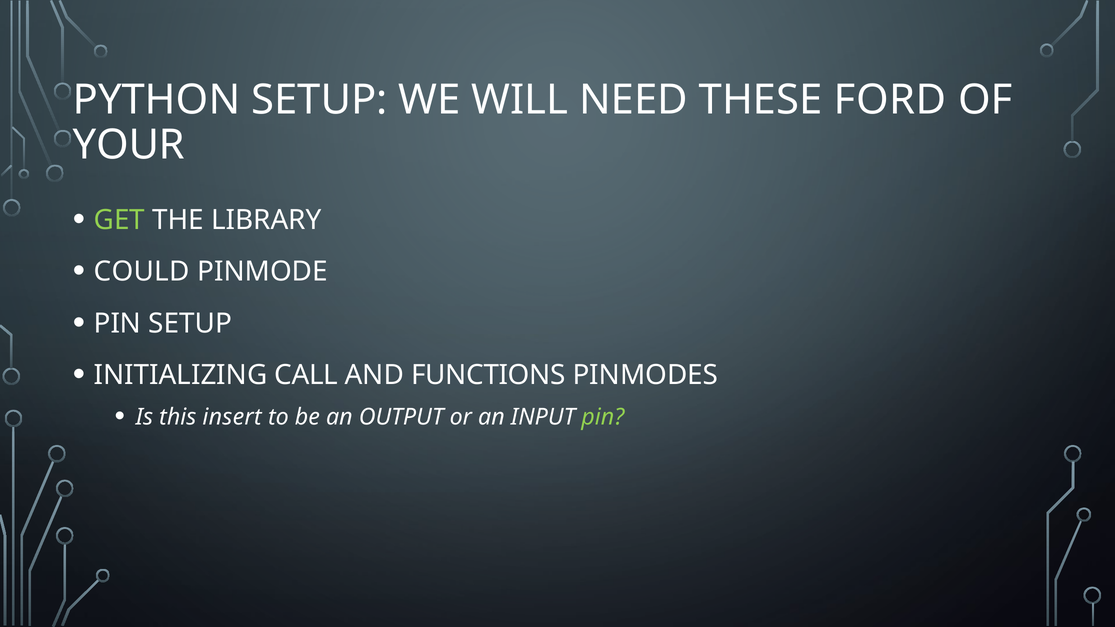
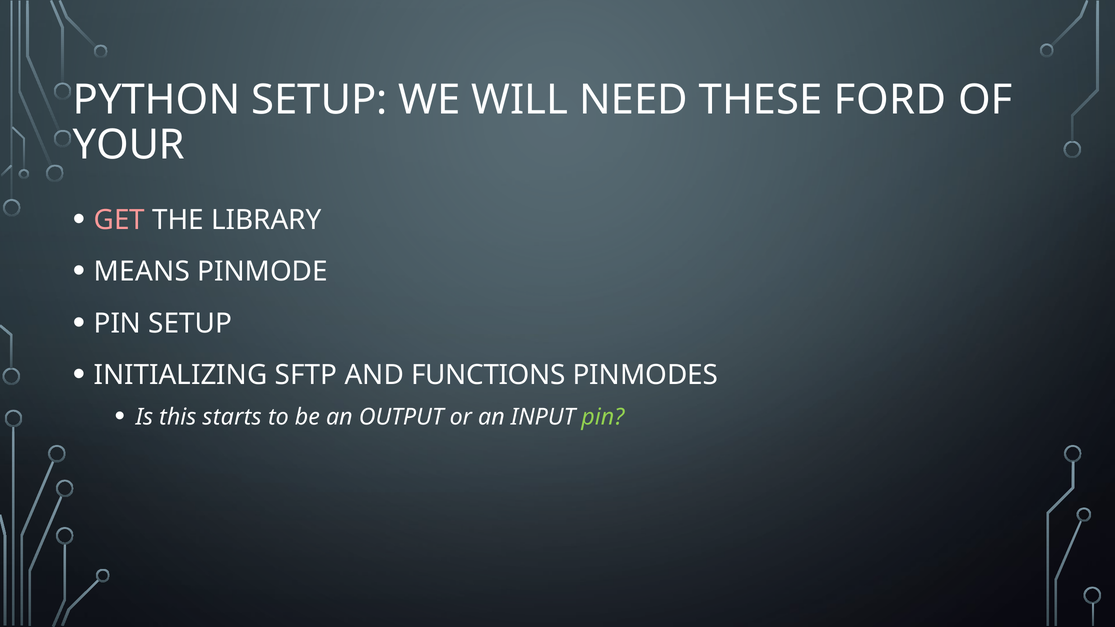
GET colour: light green -> pink (119, 220)
COULD: COULD -> MEANS (142, 272)
CALL: CALL -> SFTP (306, 375)
insert: insert -> starts (232, 417)
